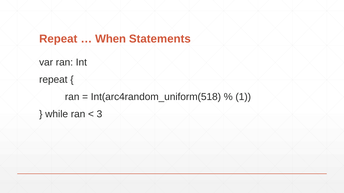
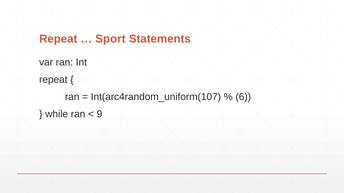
When: When -> Sport (110, 39)
Int(arc4random_uniform(518: Int(arc4random_uniform(518 -> Int(arc4random_uniform(107 (156, 97)
1: 1 -> 6 (243, 97)
3: 3 -> 9 (99, 114)
